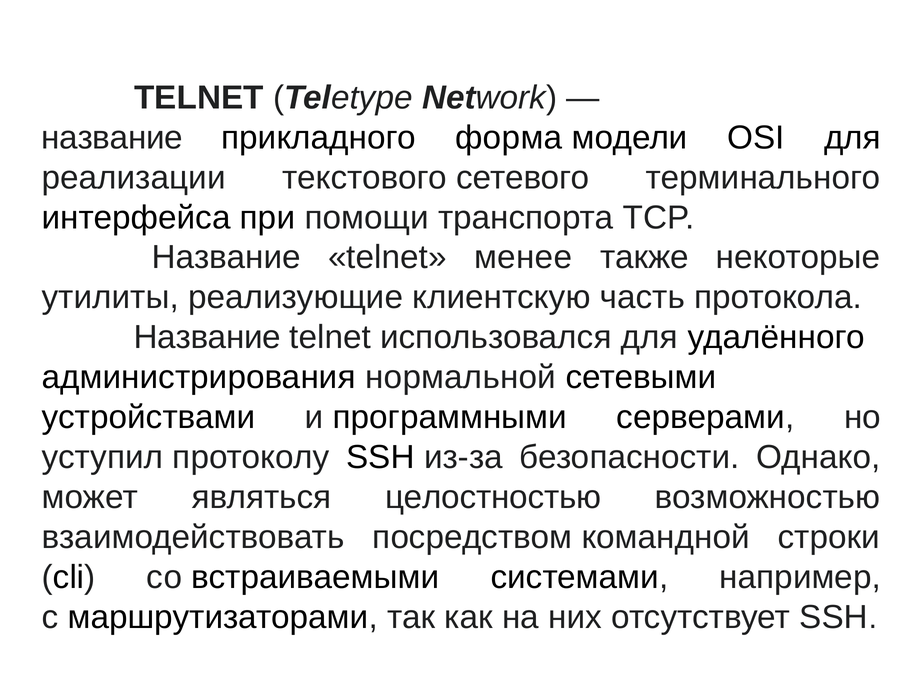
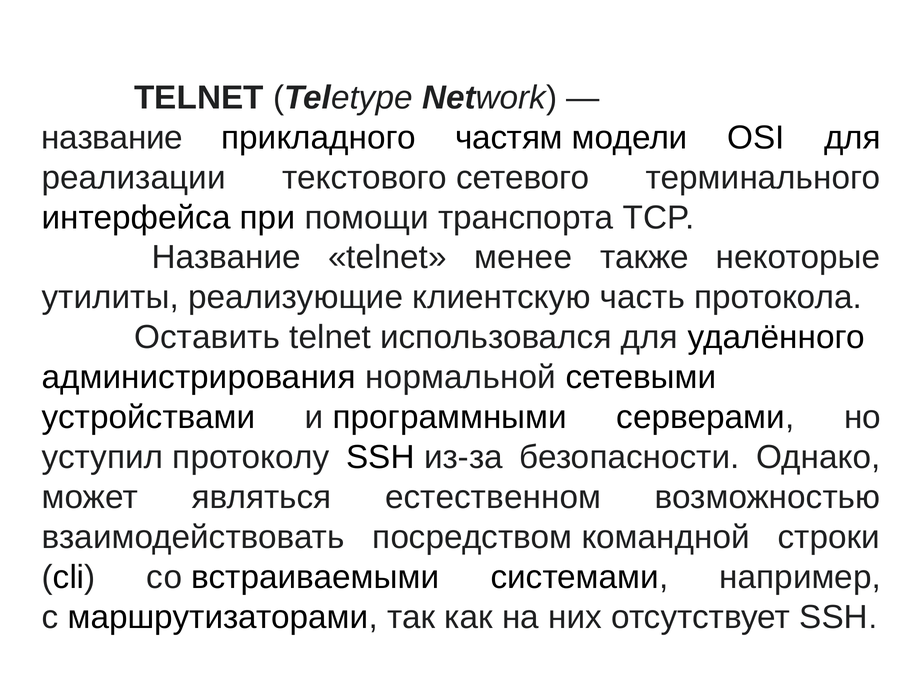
форма: форма -> частям (509, 138)
Название: Название -> Оставить (207, 338)
целостностью: целостностью -> естественном (493, 497)
